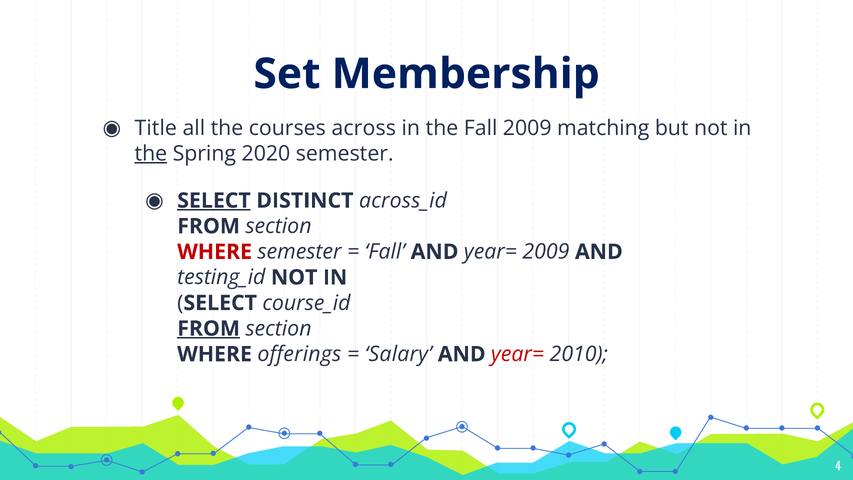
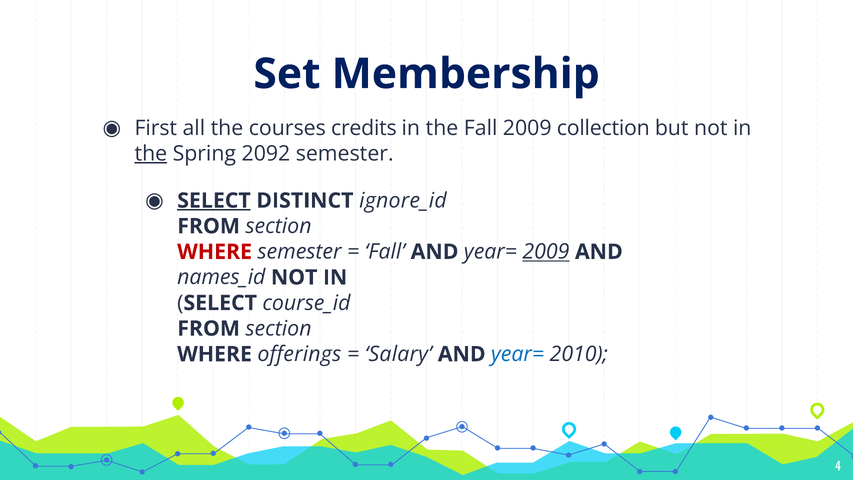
Title: Title -> First (156, 128)
across: across -> credits (364, 128)
matching: matching -> collection (603, 128)
2020: 2020 -> 2092 (266, 154)
across_id: across_id -> ignore_id (403, 201)
2009 underline: none -> present (546, 252)
testing_id: testing_id -> names_id (221, 277)
FROM underline: present -> none (209, 329)
year= colour: red -> blue (518, 354)
